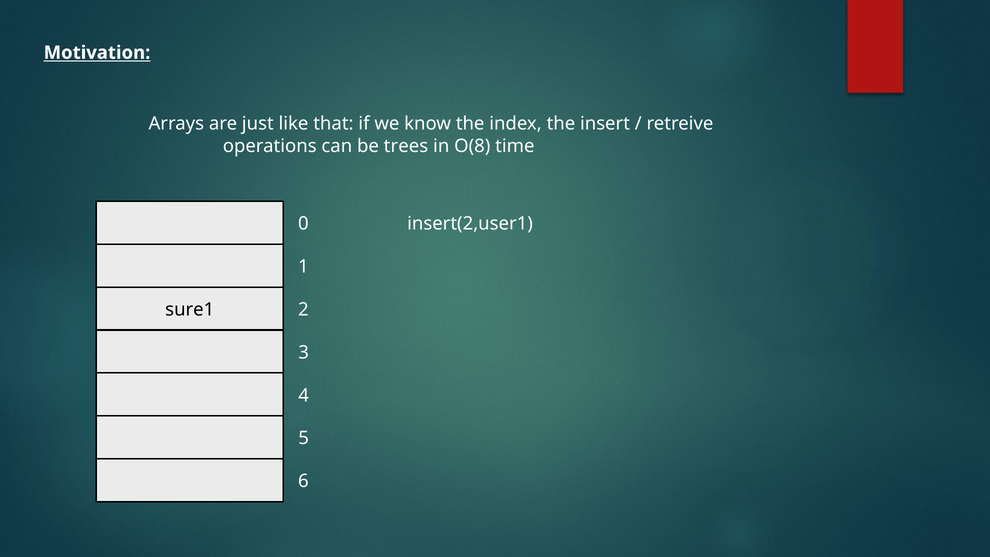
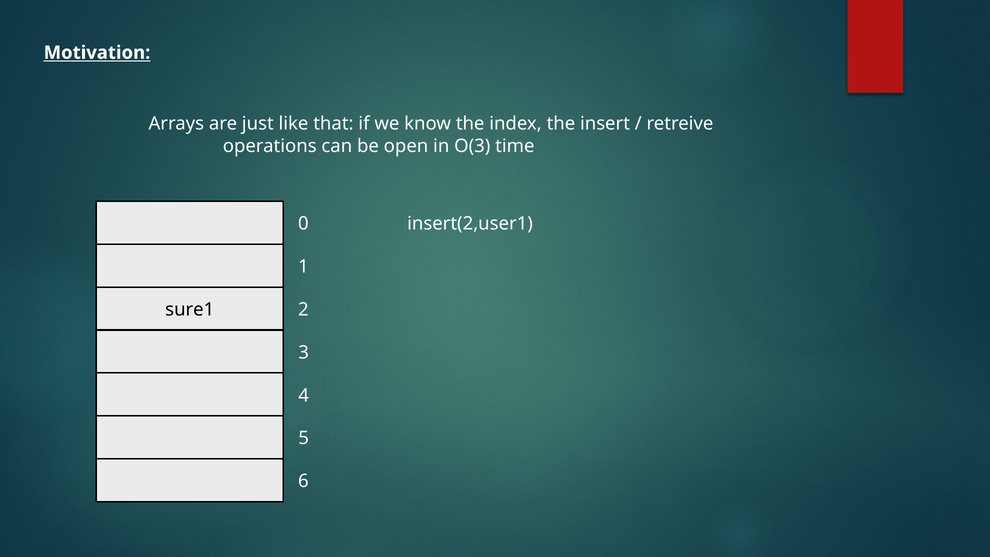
trees: trees -> open (406, 146)
O(8: O(8 -> O(3 (472, 146)
